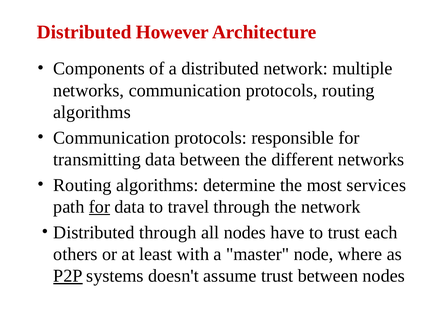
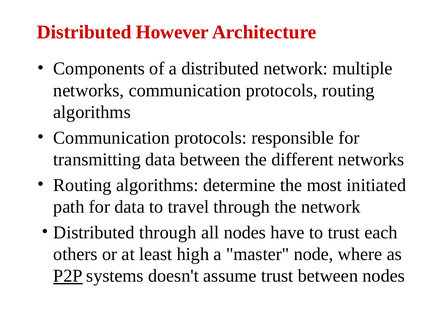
services: services -> initiated (376, 185)
for underline: present -> none (100, 207)
with: with -> high (193, 254)
